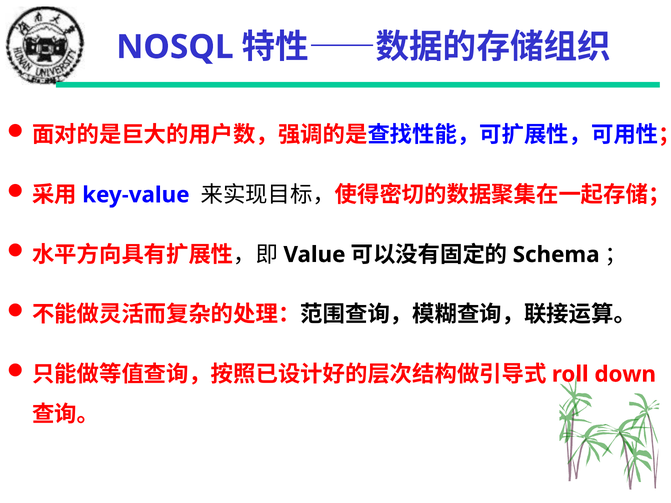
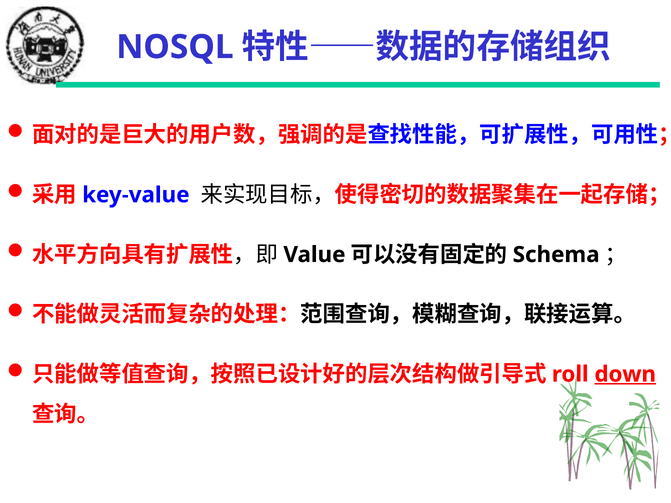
down underline: none -> present (625, 374)
